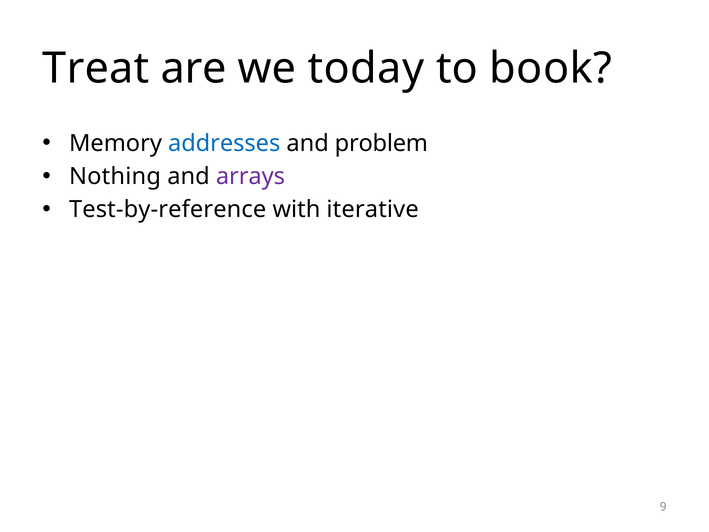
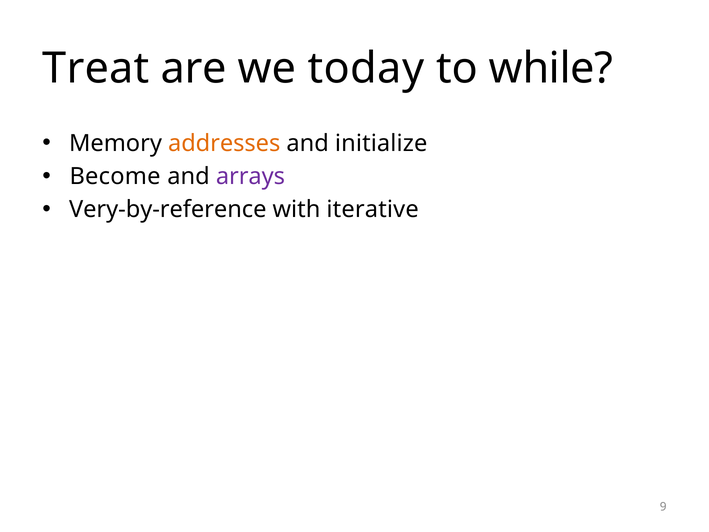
book: book -> while (551, 69)
addresses colour: blue -> orange (224, 143)
problem: problem -> initialize (381, 143)
Nothing: Nothing -> Become (115, 176)
Test-by-reference: Test-by-reference -> Very-by-reference (168, 210)
